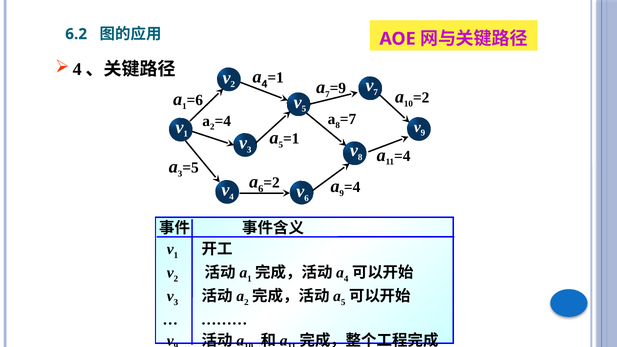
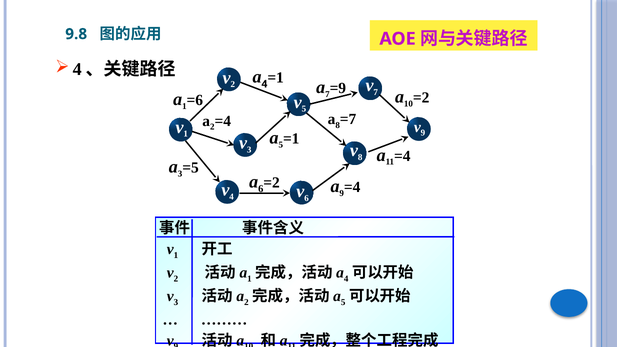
6.2: 6.2 -> 9.8 (76, 34)
